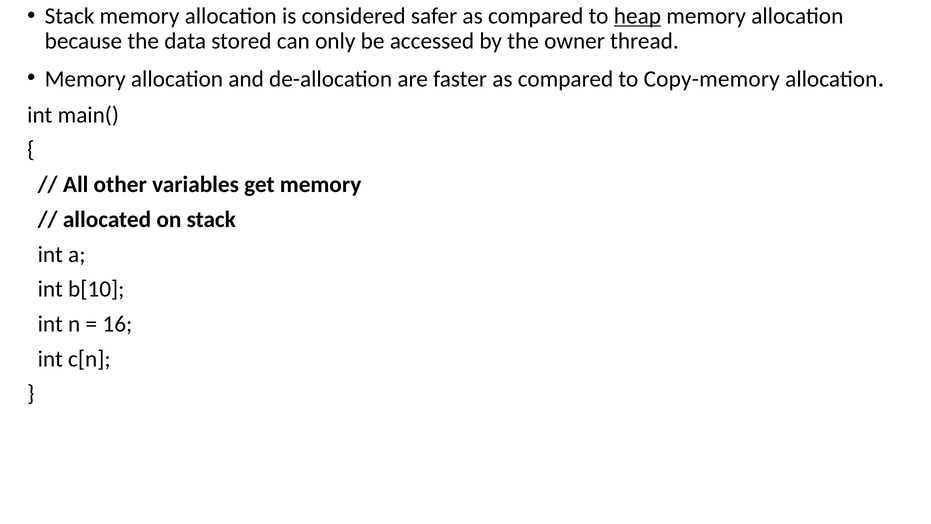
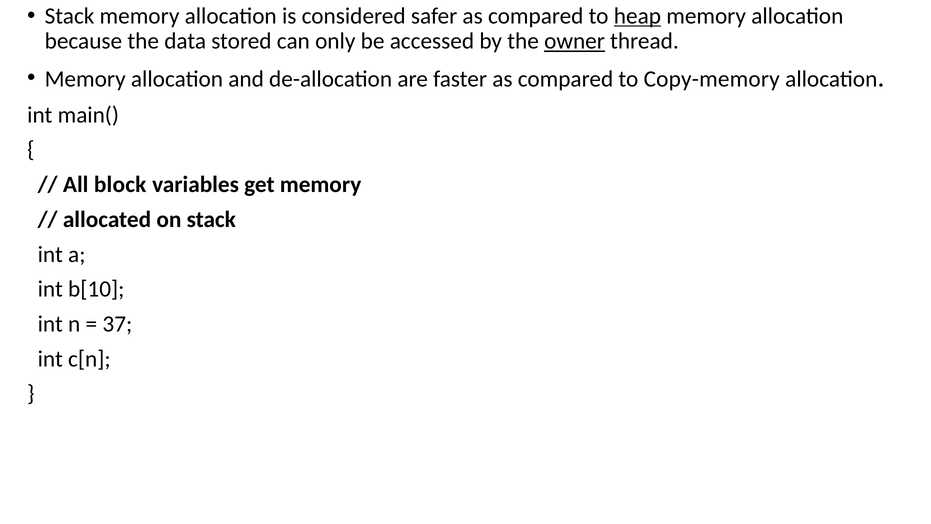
owner underline: none -> present (575, 41)
other: other -> block (120, 185)
16: 16 -> 37 (117, 324)
